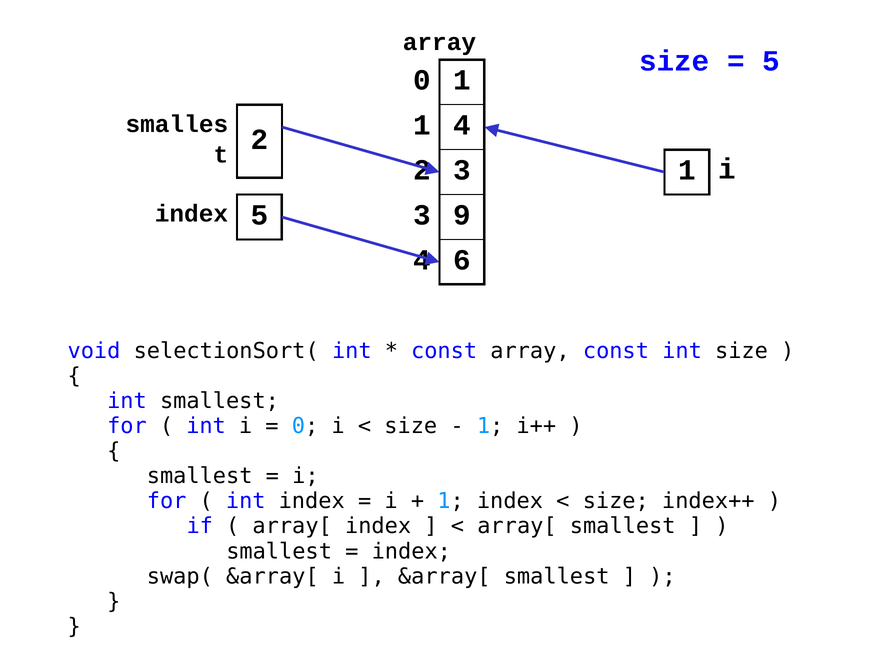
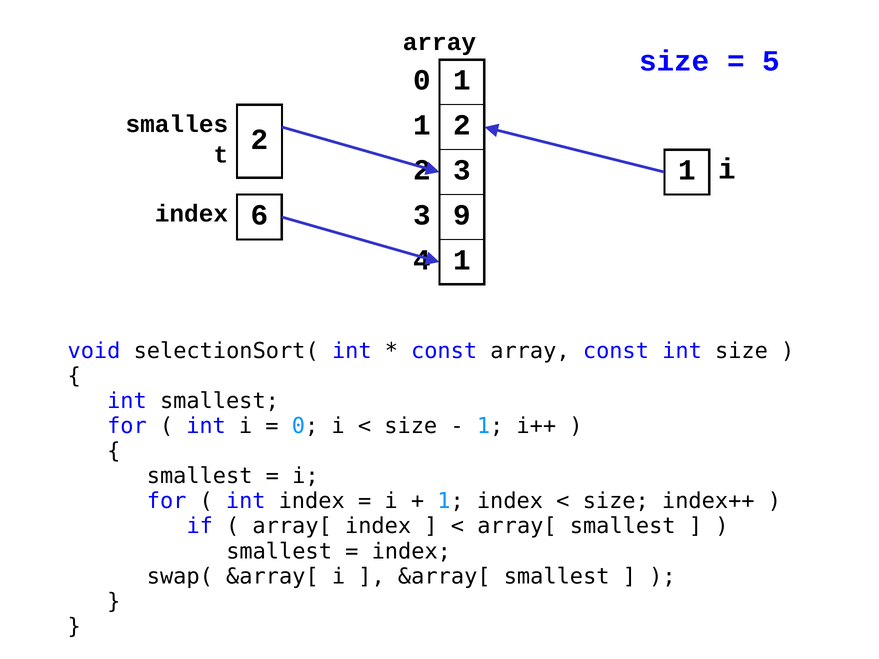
1 4: 4 -> 2 (462, 125)
index 5: 5 -> 6 (259, 215)
6: 6 -> 1 (462, 260)
